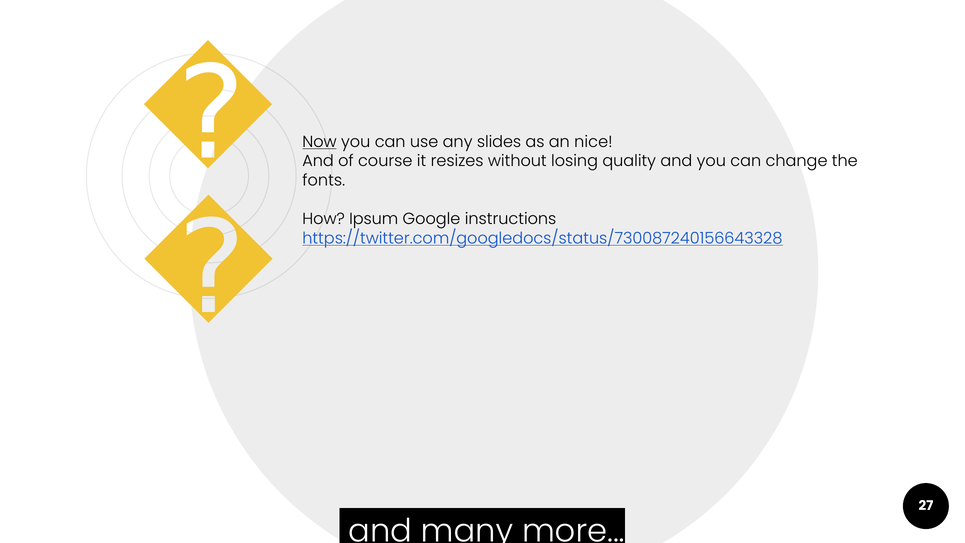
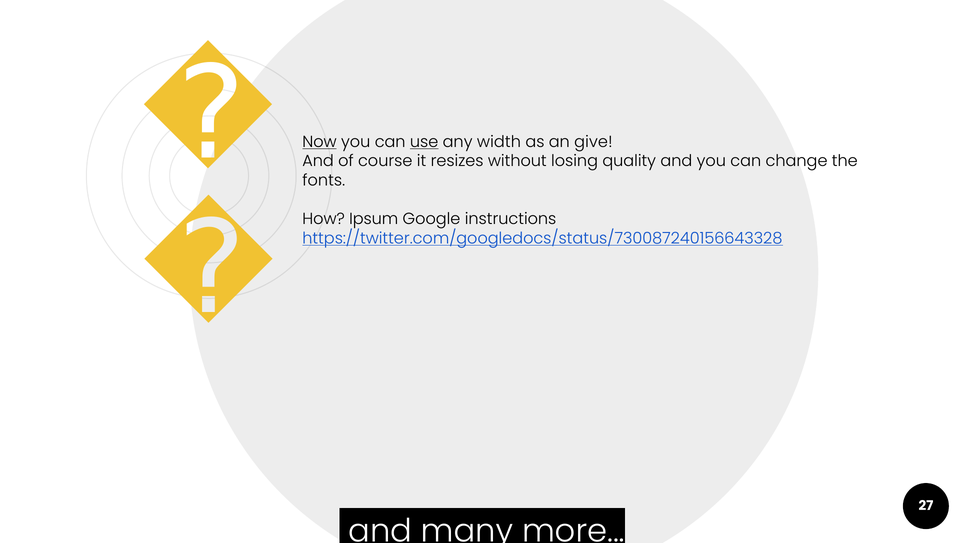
use underline: none -> present (424, 142)
slides: slides -> width (499, 142)
nice: nice -> give (593, 142)
